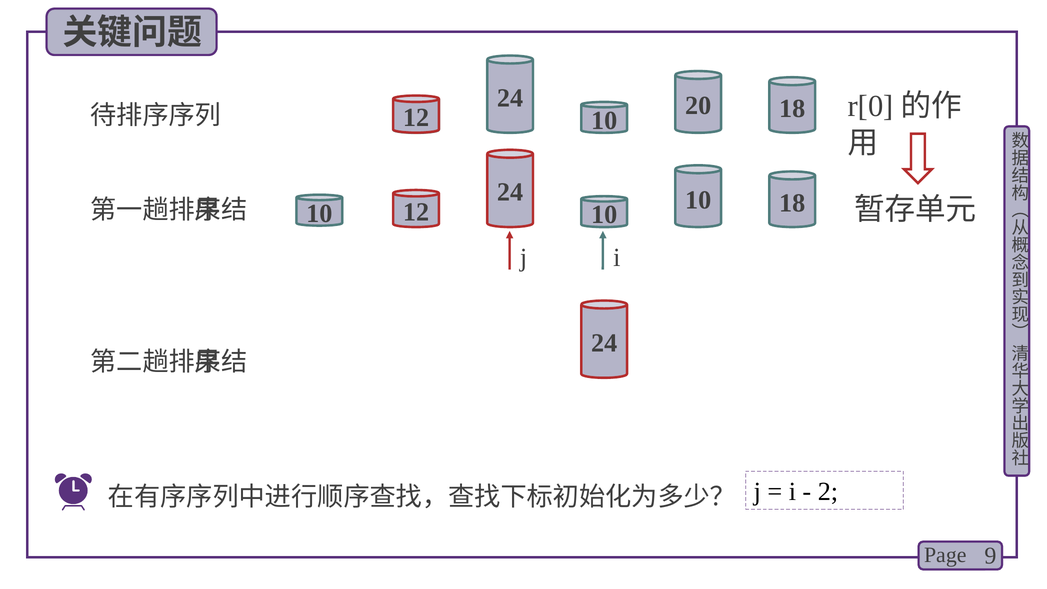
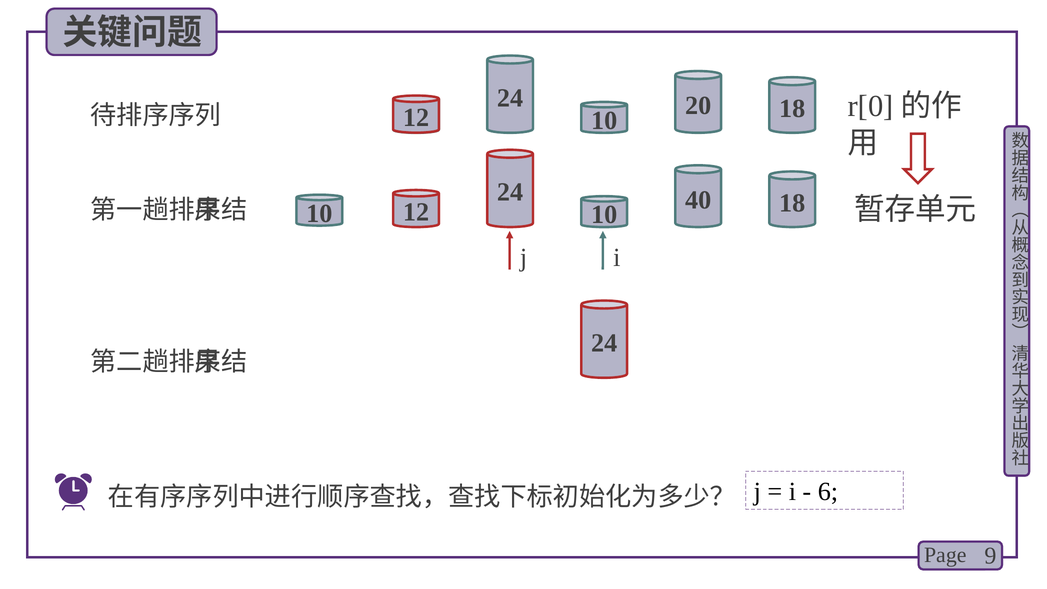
24 10: 10 -> 40 (698, 200)
2: 2 -> 6 (828, 492)
